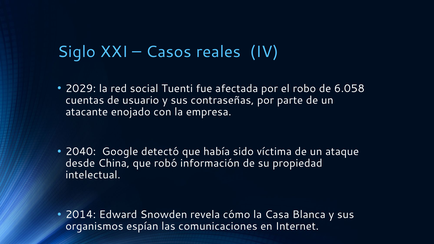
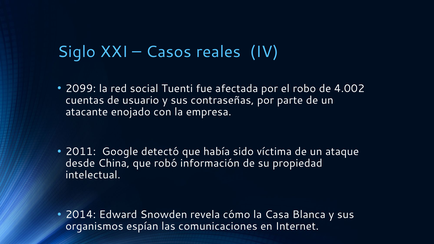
2029: 2029 -> 2099 (81, 89)
6.058: 6.058 -> 4.002 (349, 89)
2040: 2040 -> 2011 (81, 152)
